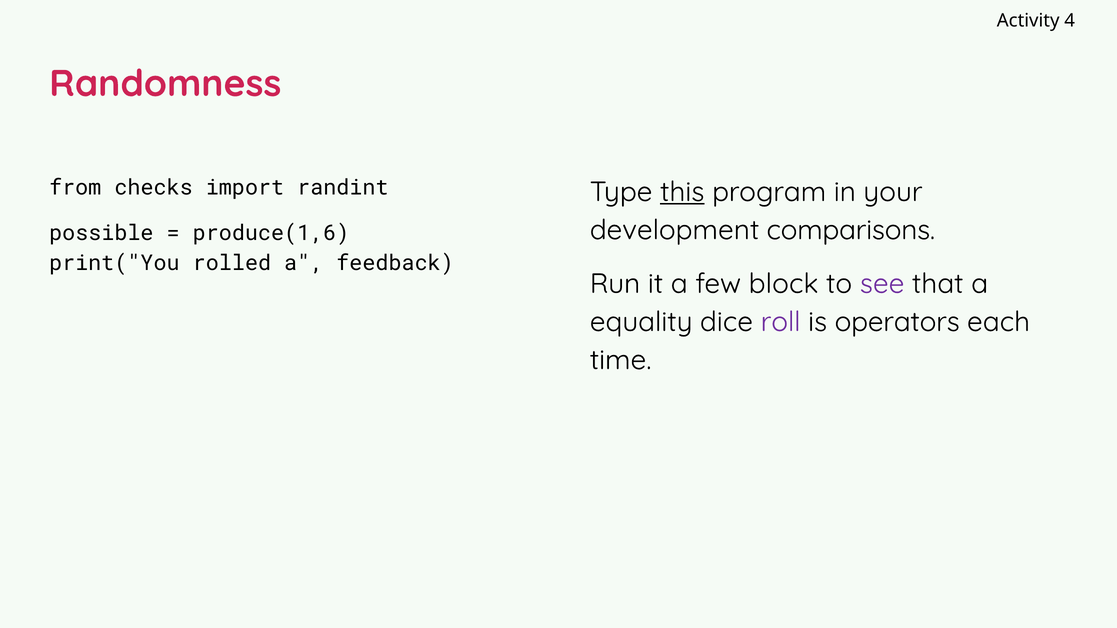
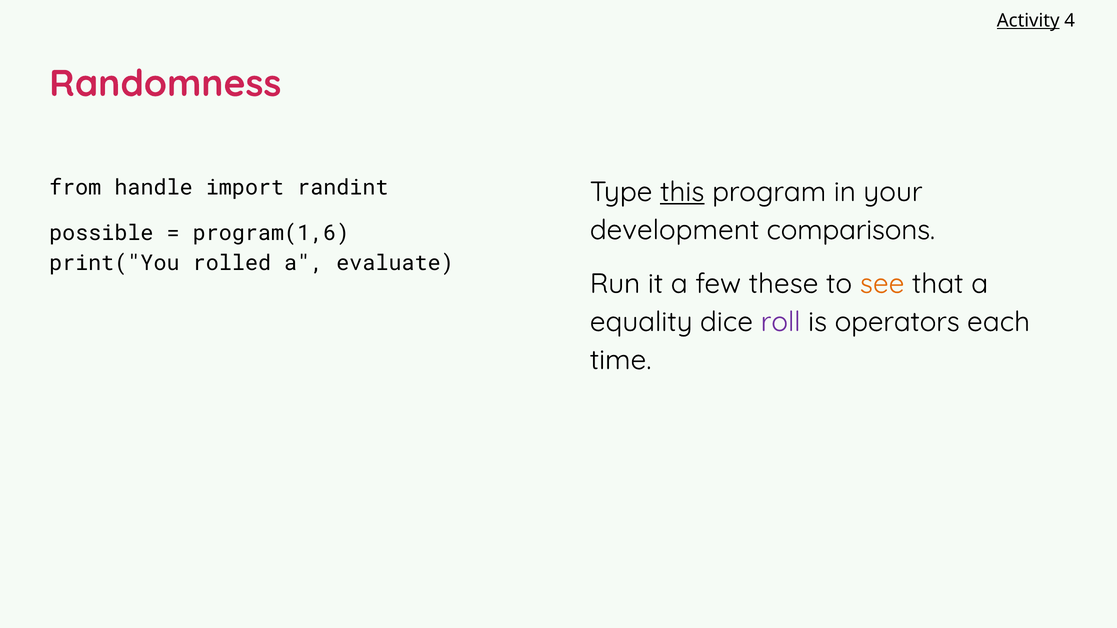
Activity underline: none -> present (1028, 20)
checks: checks -> handle (154, 188)
produce(1,6: produce(1,6 -> program(1,6 (271, 233)
feedback: feedback -> evaluate (395, 263)
block: block -> these (784, 284)
see colour: purple -> orange (882, 284)
